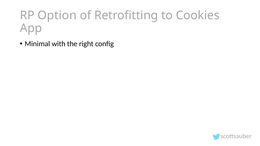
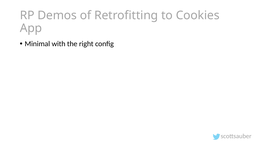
Option: Option -> Demos (57, 15)
